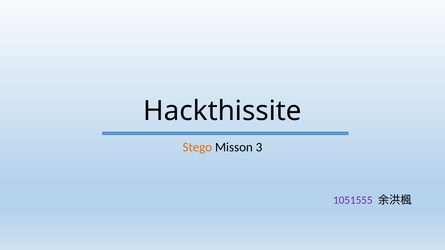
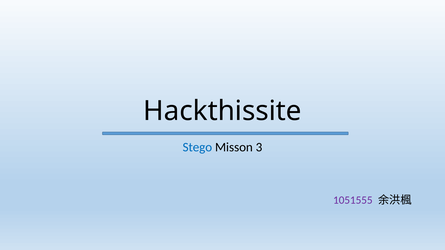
Stego colour: orange -> blue (197, 148)
